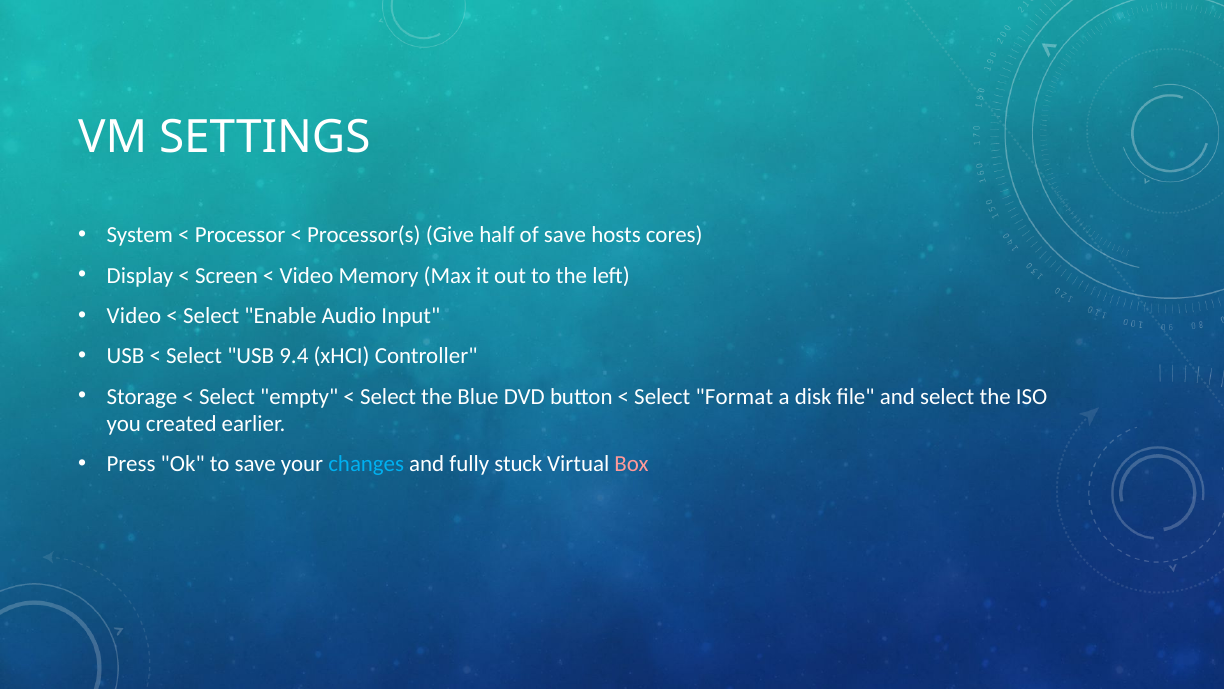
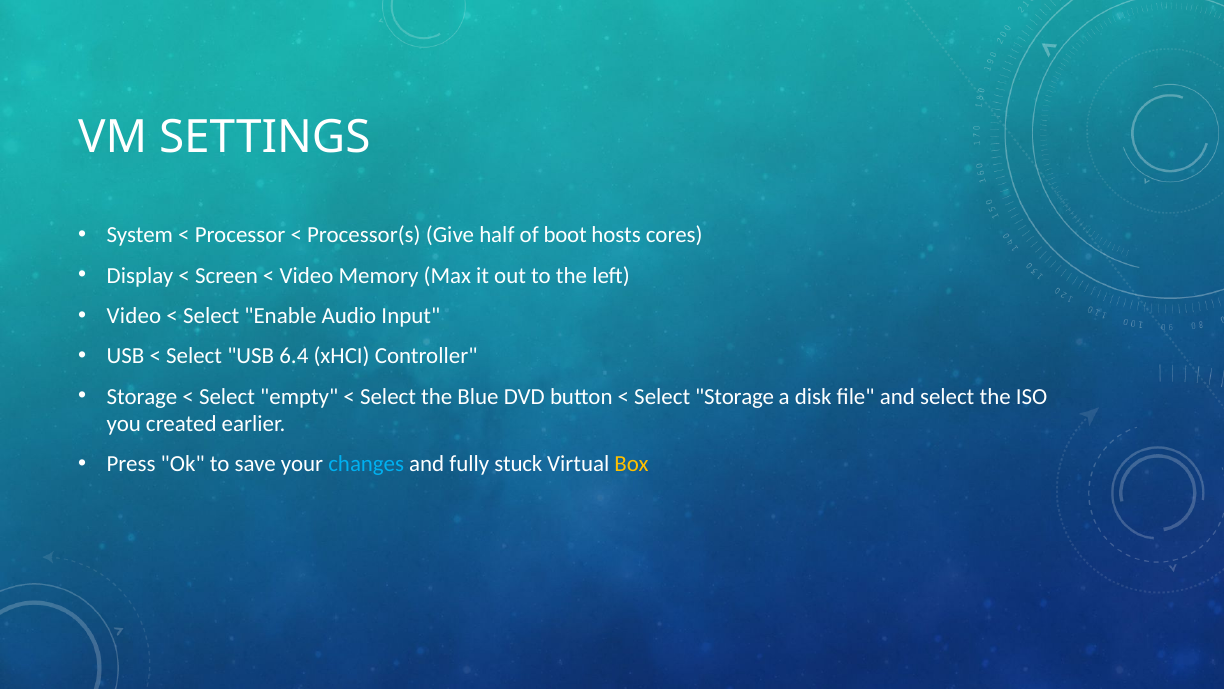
of save: save -> boot (565, 235)
9.4: 9.4 -> 6.4 (294, 356)
Select Format: Format -> Storage (735, 396)
Box colour: pink -> yellow (632, 464)
